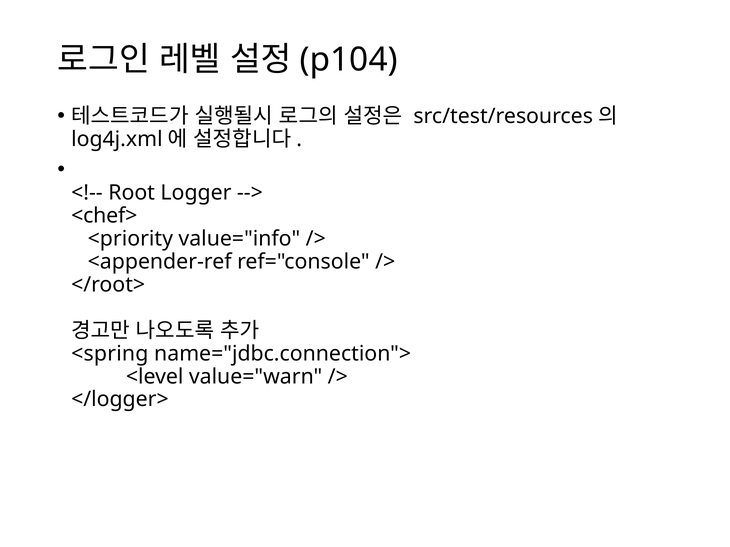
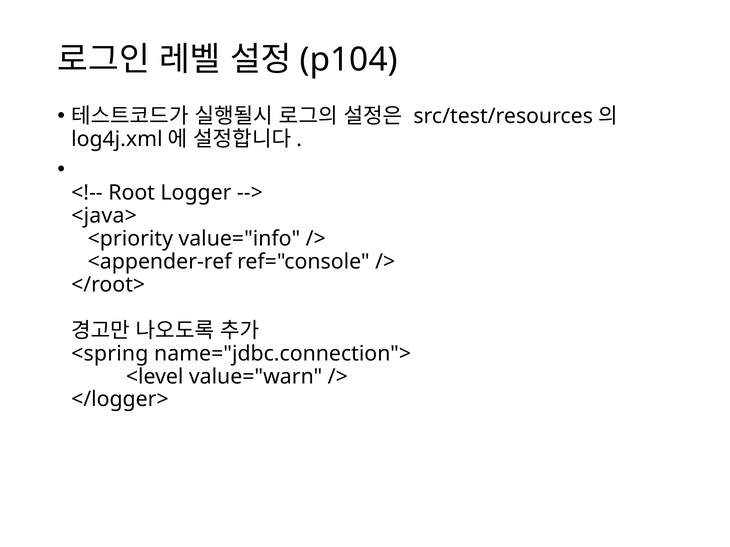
<chef>: <chef> -> <java> (104, 216)
